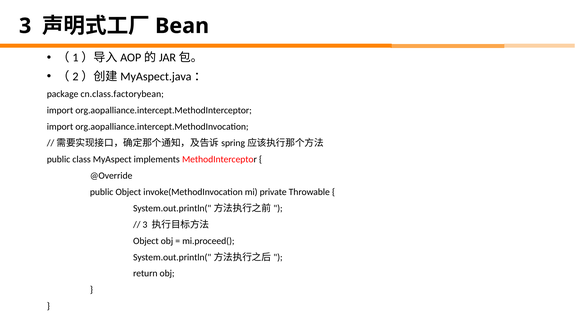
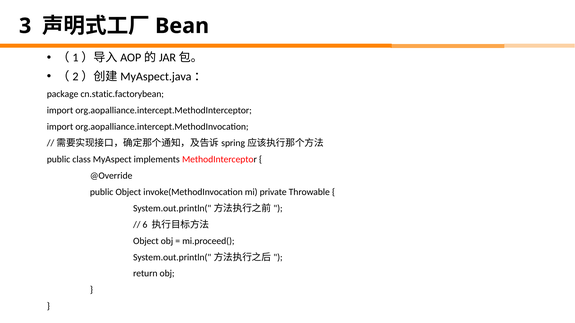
cn.class.factorybean: cn.class.factorybean -> cn.static.factorybean (122, 94)
3: 3 -> 6 (145, 225)
